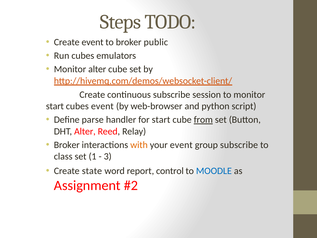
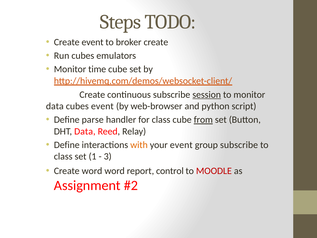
broker public: public -> create (156, 42)
Monitor alter: alter -> time (97, 69)
session underline: none -> present (207, 94)
start: start -> data (55, 106)
for start: start -> class (161, 120)
DHT Alter: Alter -> Data (85, 131)
Broker: Broker -> Define (67, 145)
Create state: state -> word (92, 171)
MOODLE colour: blue -> red (214, 171)
